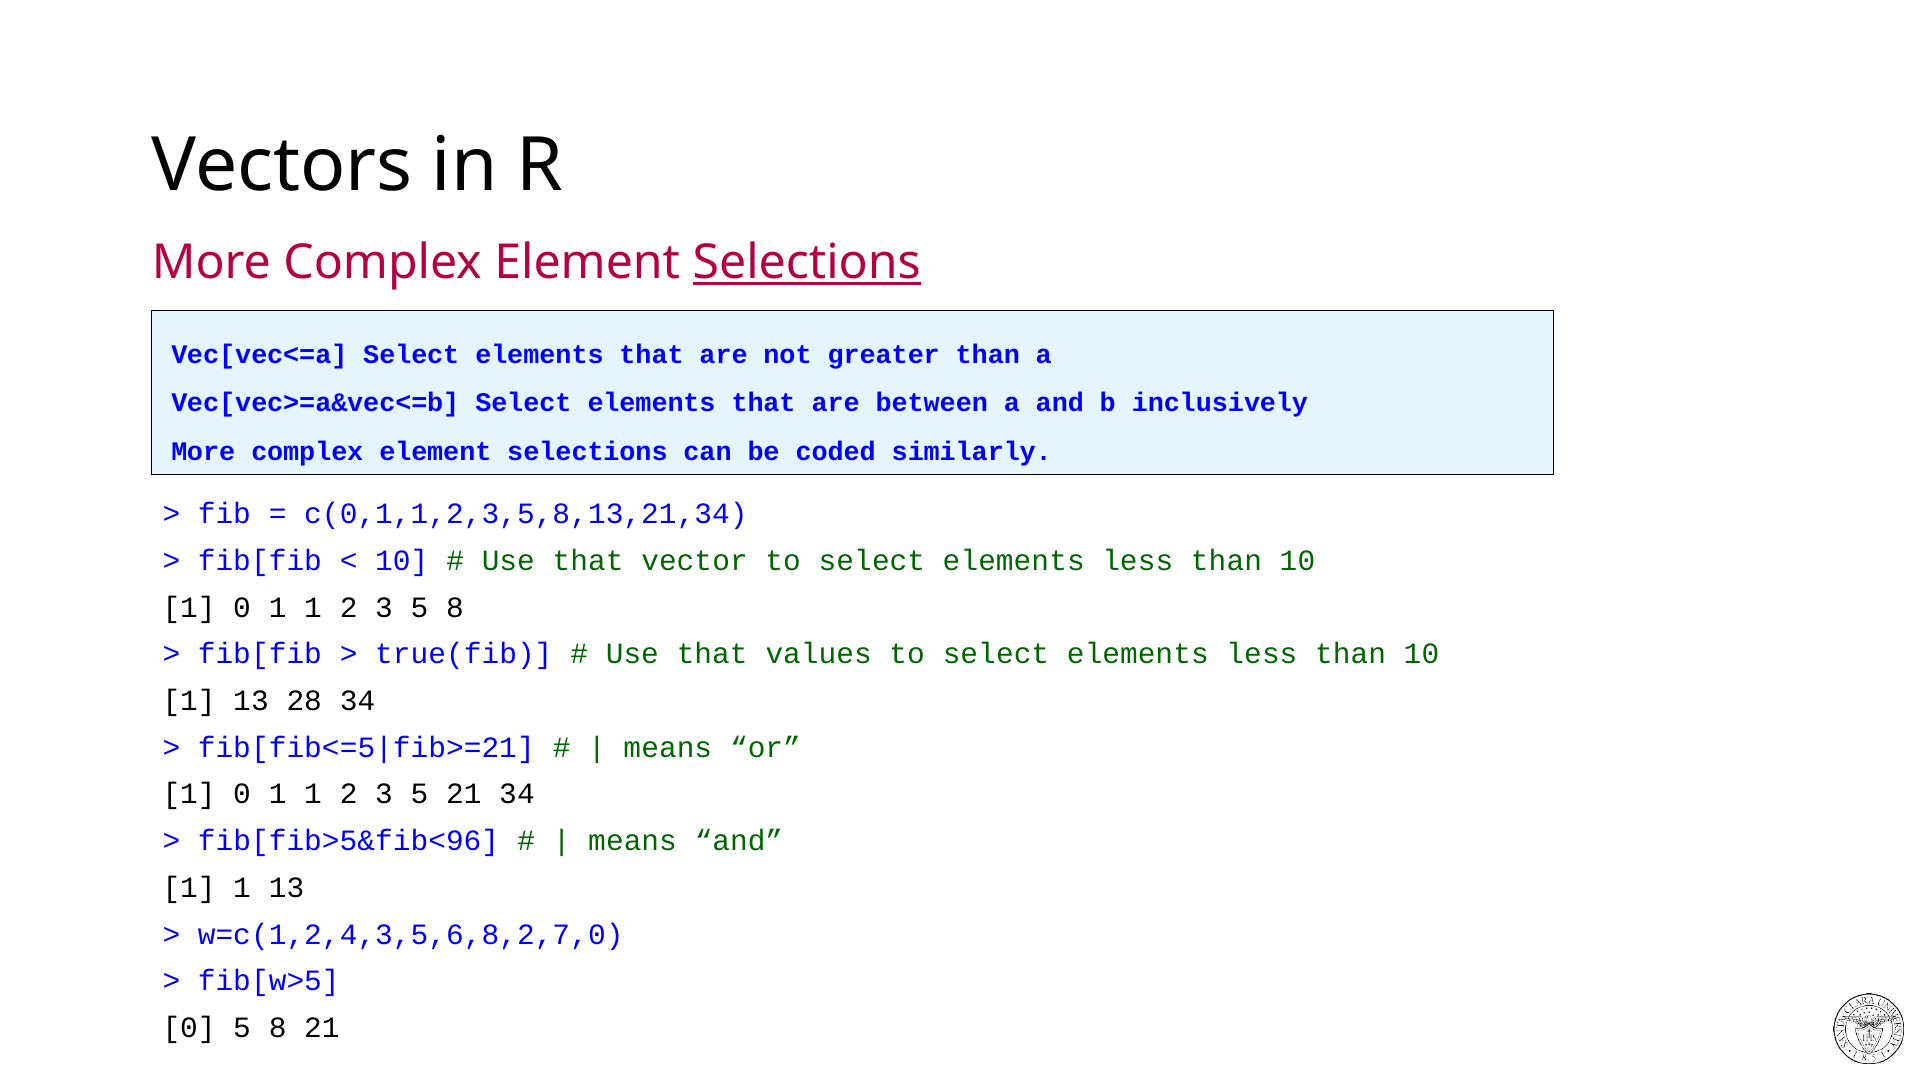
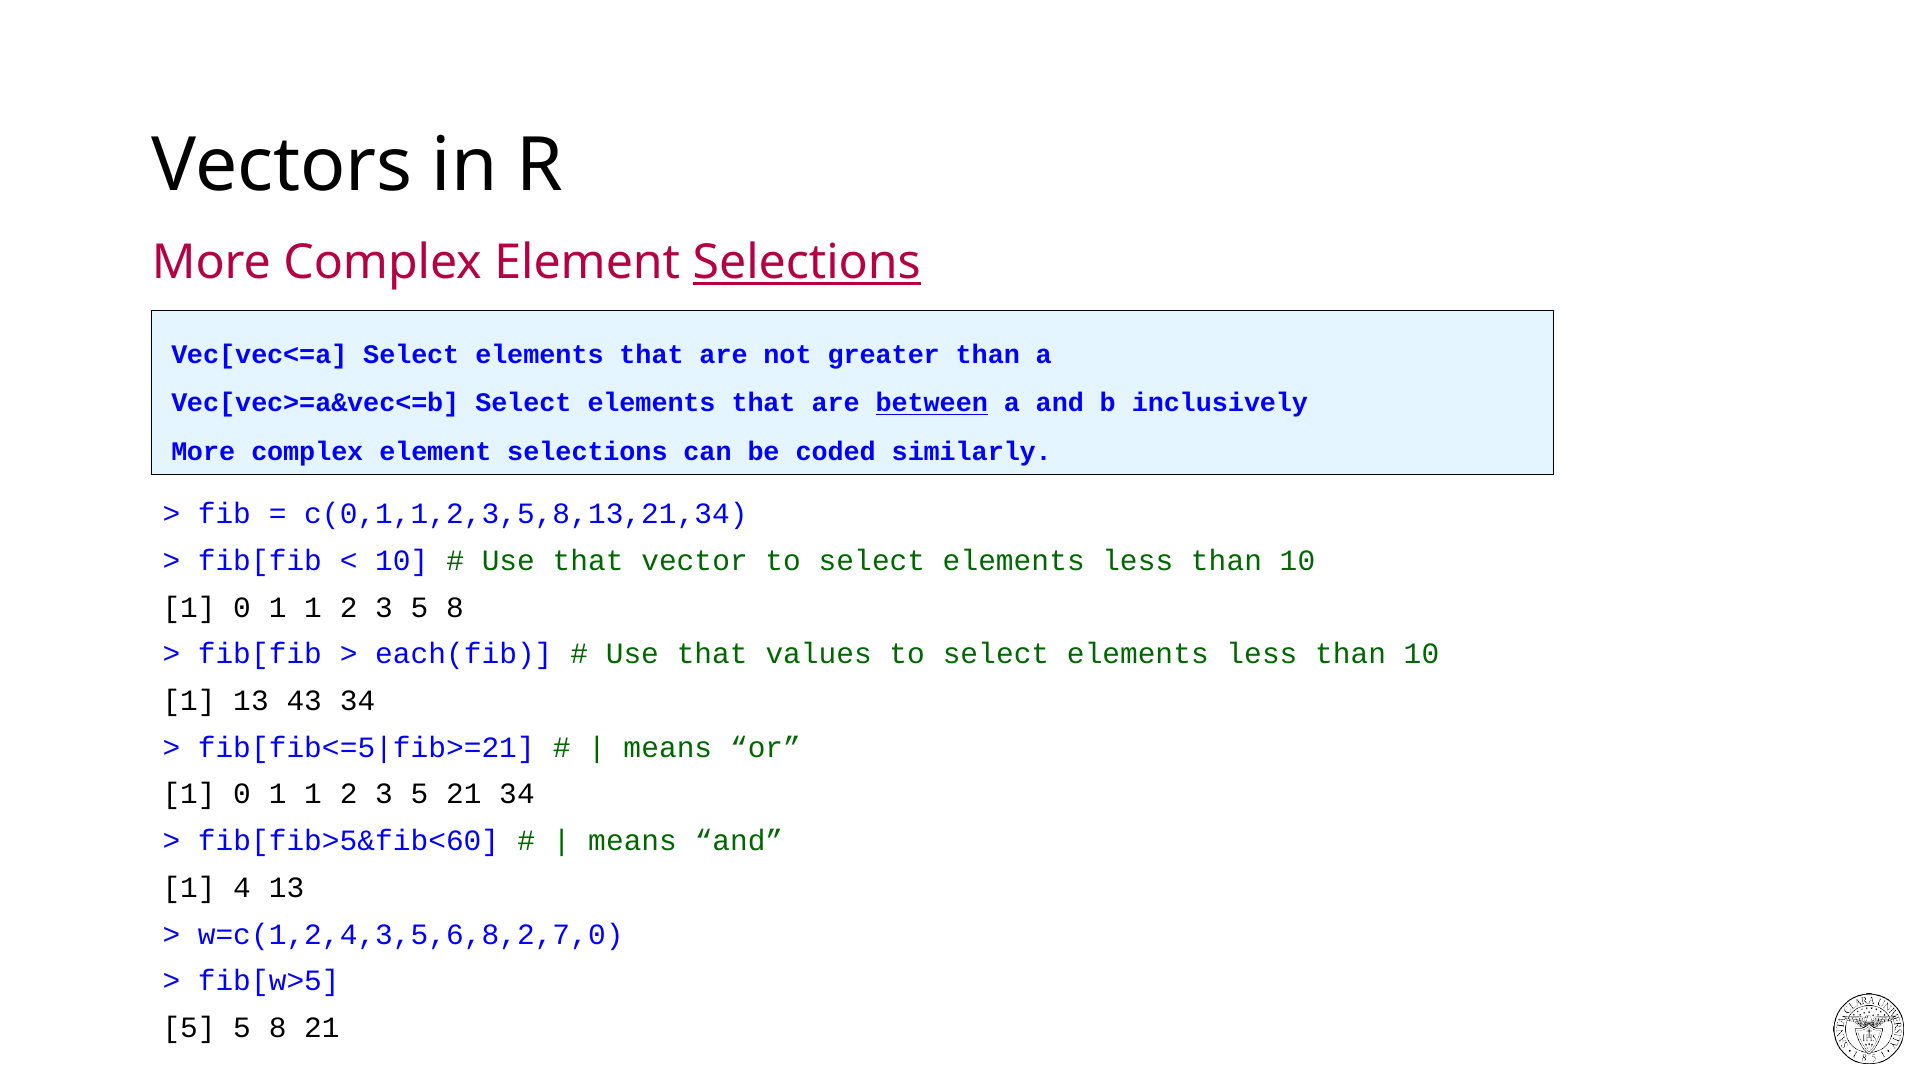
between underline: none -> present (932, 403)
true(fib: true(fib -> each(fib (464, 654)
28: 28 -> 43 (304, 701)
fib[fib>5&fib<96: fib[fib>5&fib<96 -> fib[fib>5&fib<60 (349, 841)
1: 1 -> 4 (242, 888)
0: 0 -> 5 (189, 1028)
